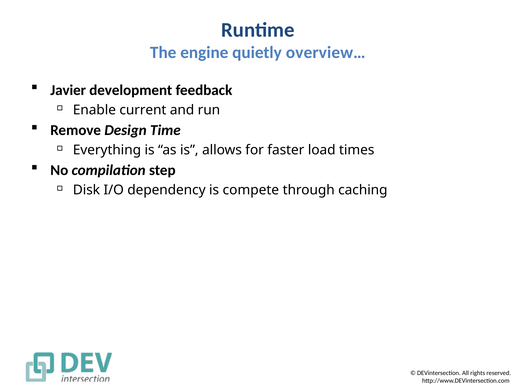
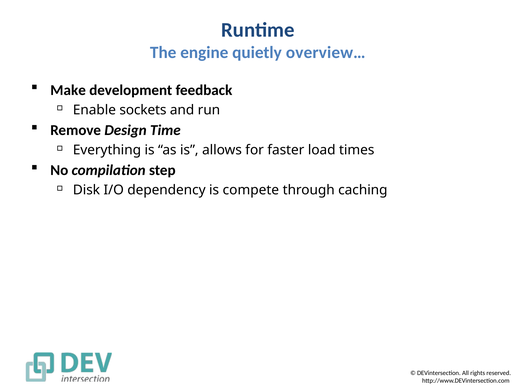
Javier: Javier -> Make (68, 90)
current: current -> sockets (143, 110)
